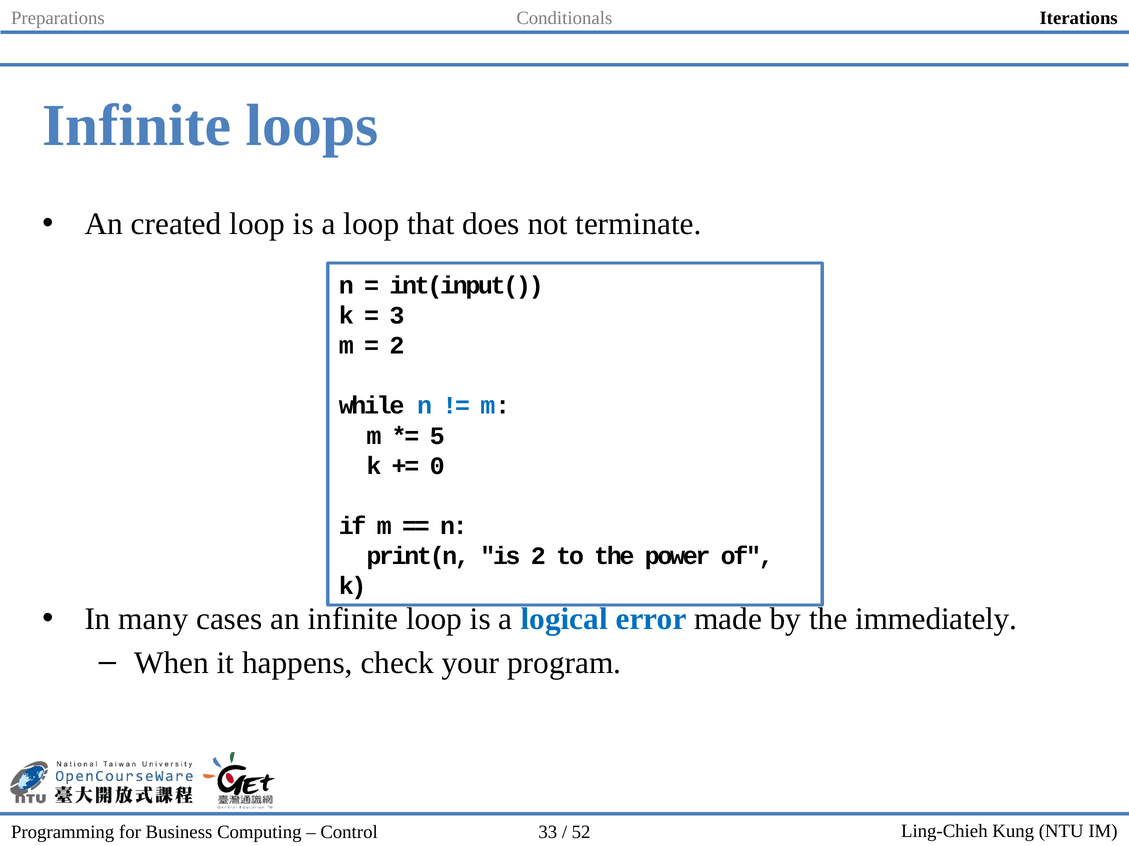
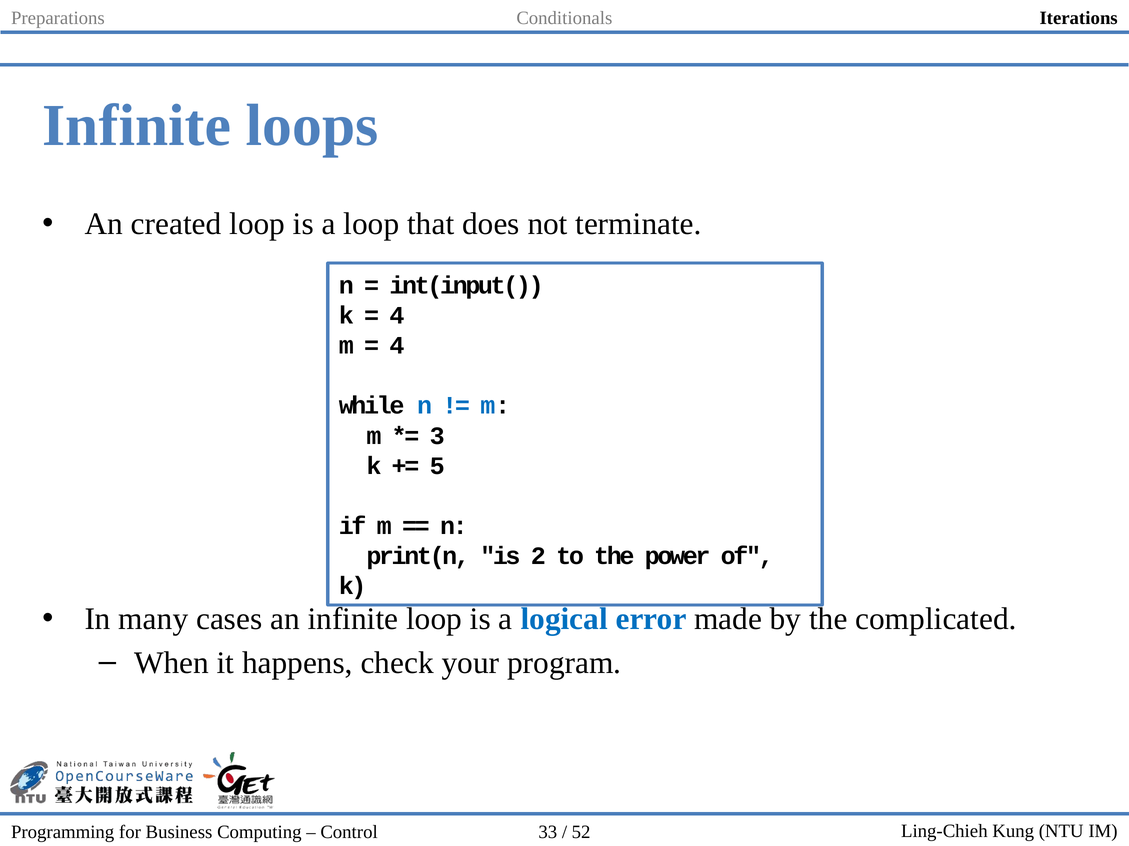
3: 3 -> 4 (397, 316)
2: 2 -> 4 (397, 346)
5: 5 -> 3 (437, 436)
0: 0 -> 5 (437, 466)
immediately: immediately -> complicated (936, 619)
